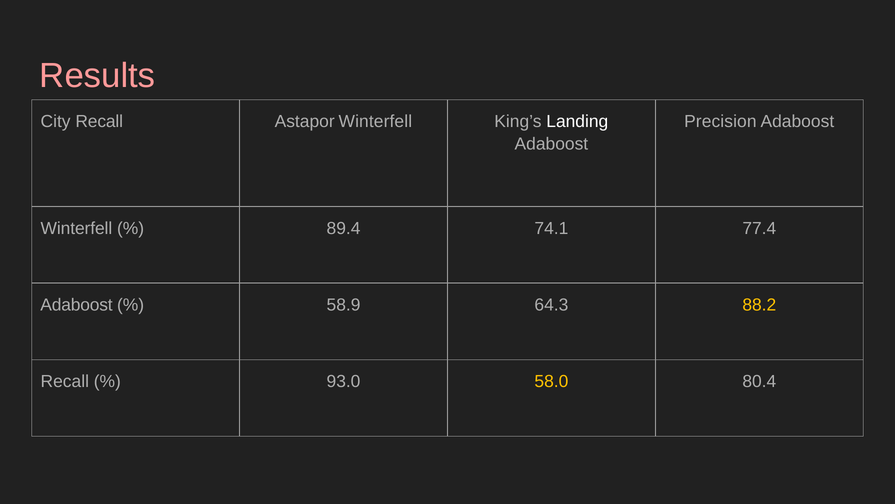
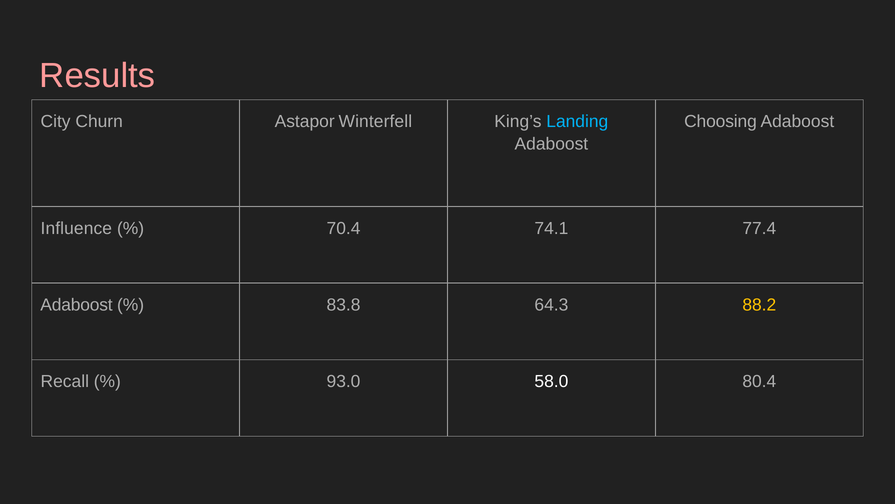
City Recall: Recall -> Churn (99, 122)
Landing colour: white -> light blue (577, 122)
Precision: Precision -> Choosing (720, 122)
Winterfell: Winterfell -> Influence (76, 228)
89.4: 89.4 -> 70.4 (344, 228)
58.9: 58.9 -> 83.8 (344, 305)
58.0 colour: yellow -> white (551, 381)
